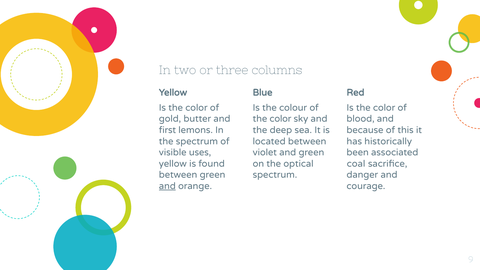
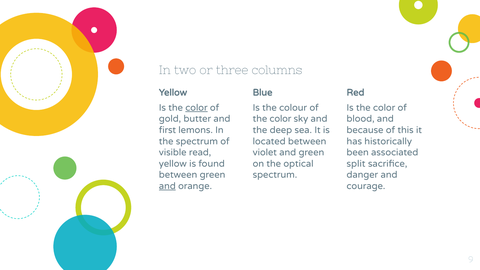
color underline: none -> present (196, 108)
uses: uses -> read (200, 152)
coal: coal -> split (356, 164)
